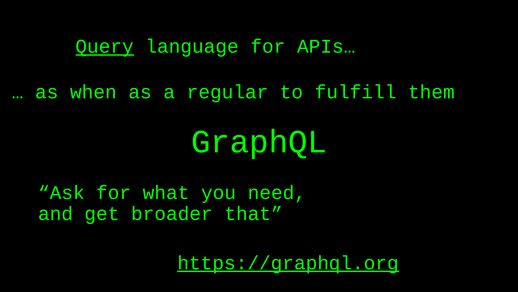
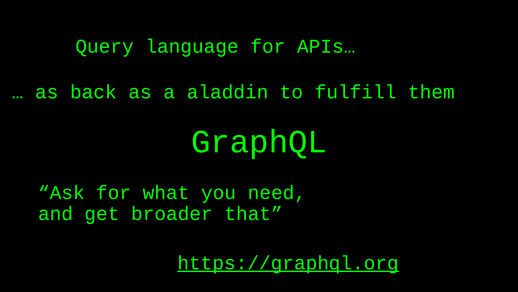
Query underline: present -> none (105, 46)
when: when -> back (93, 92)
regular: regular -> aladdin (228, 92)
